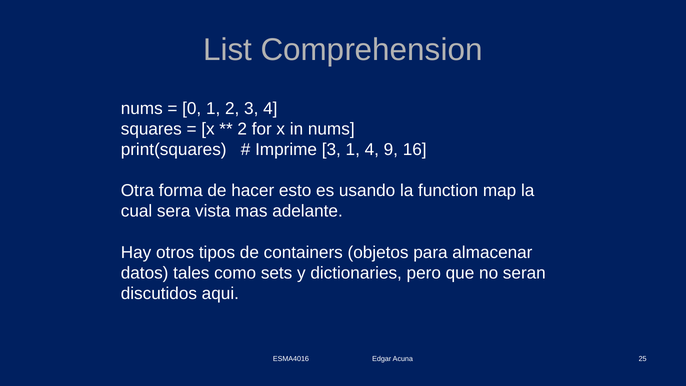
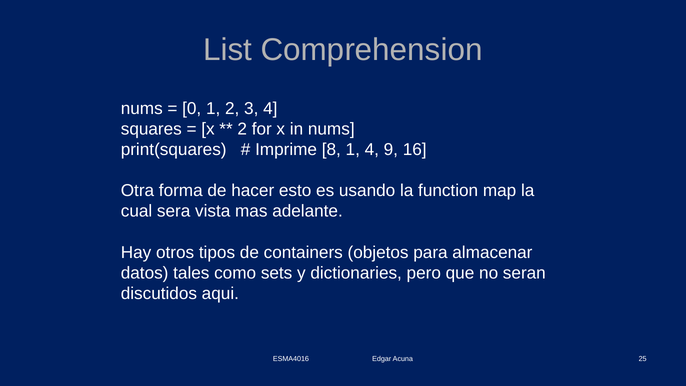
Imprime 3: 3 -> 8 (331, 149)
